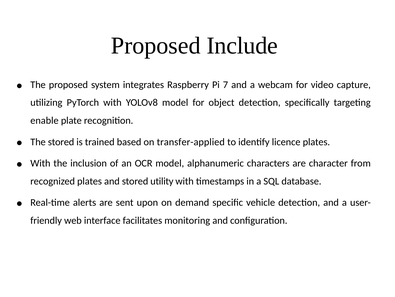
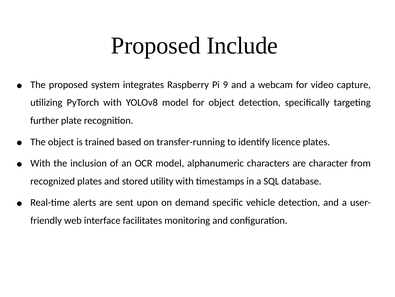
7: 7 -> 9 (225, 85)
enable: enable -> further (45, 120)
The stored: stored -> object (61, 142)
transfer-applied: transfer-applied -> transfer-running (191, 142)
